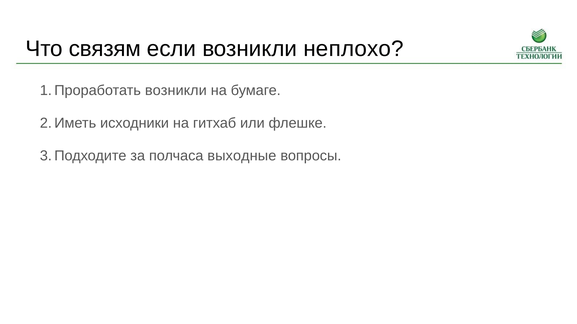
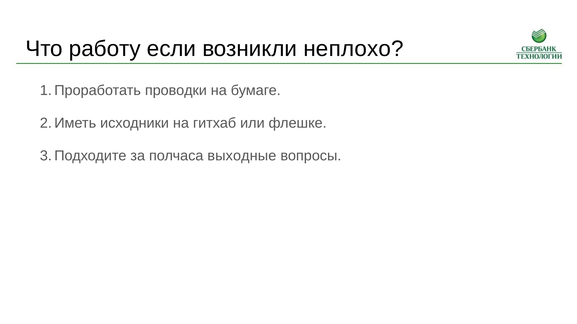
связям: связям -> работу (105, 49)
возникли: возникли -> проводки (176, 91)
